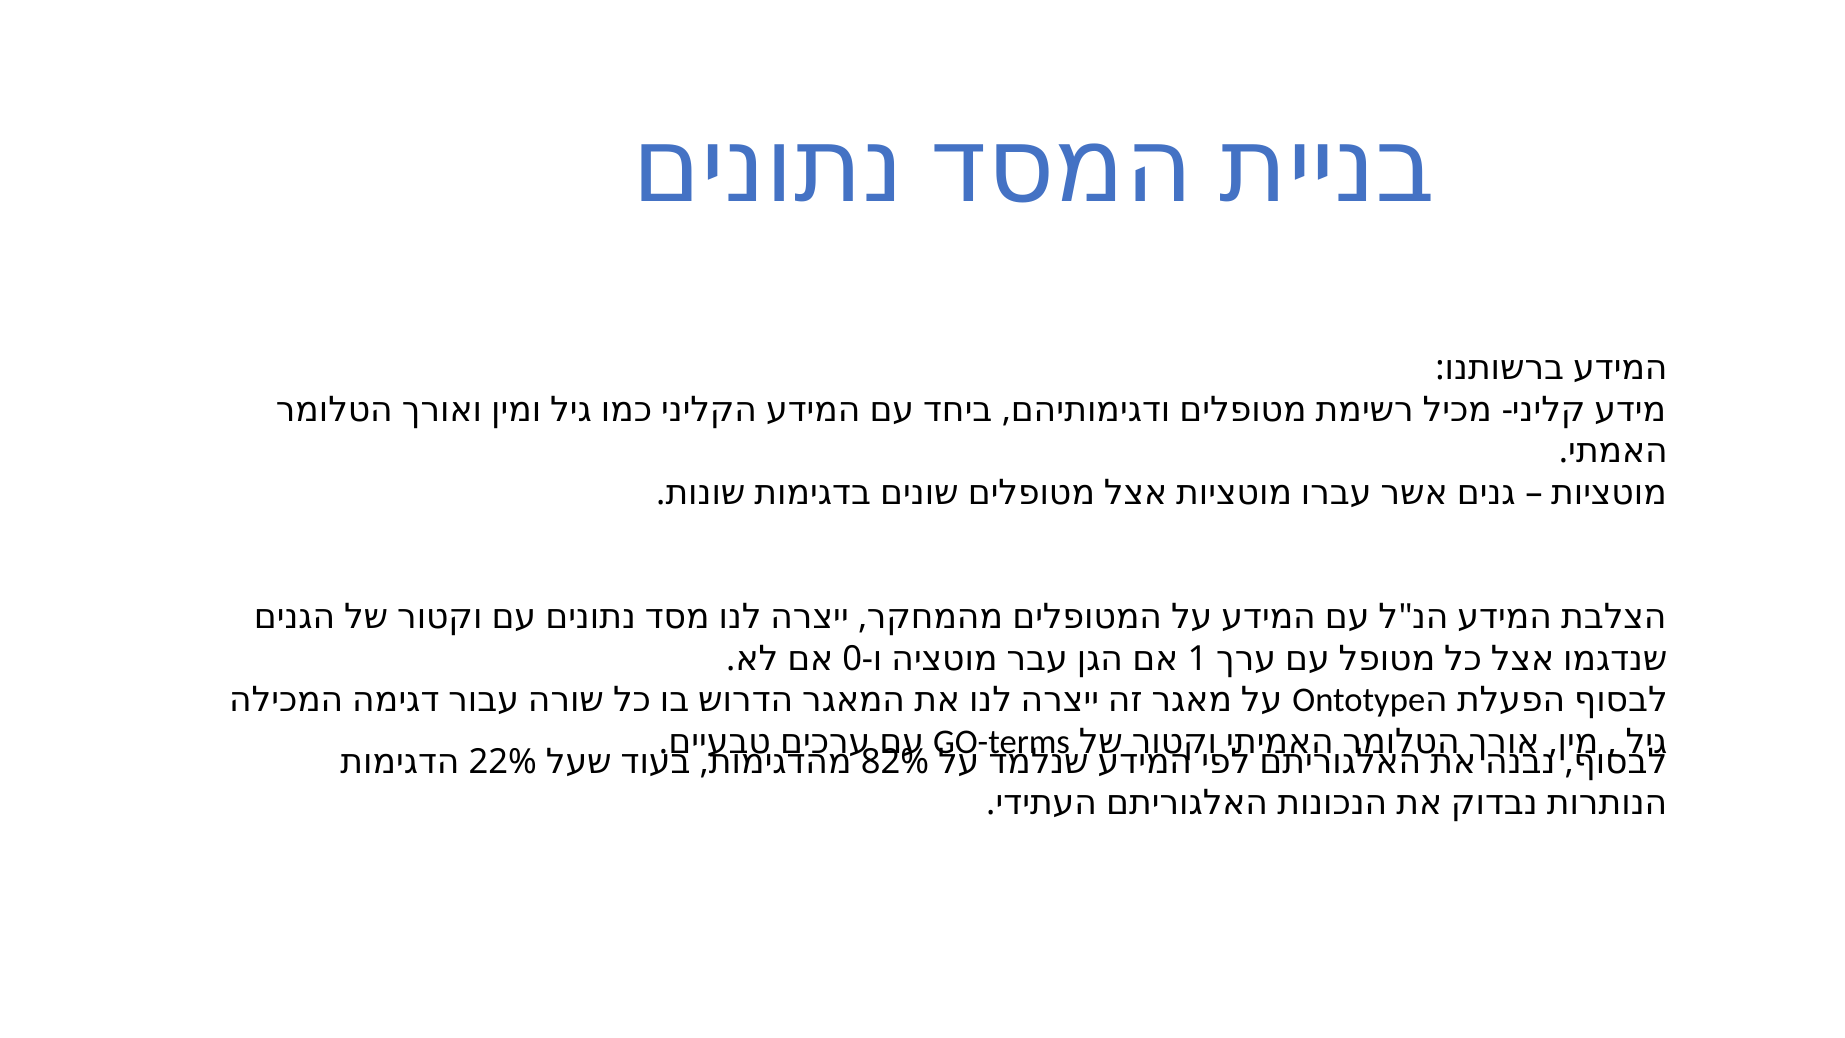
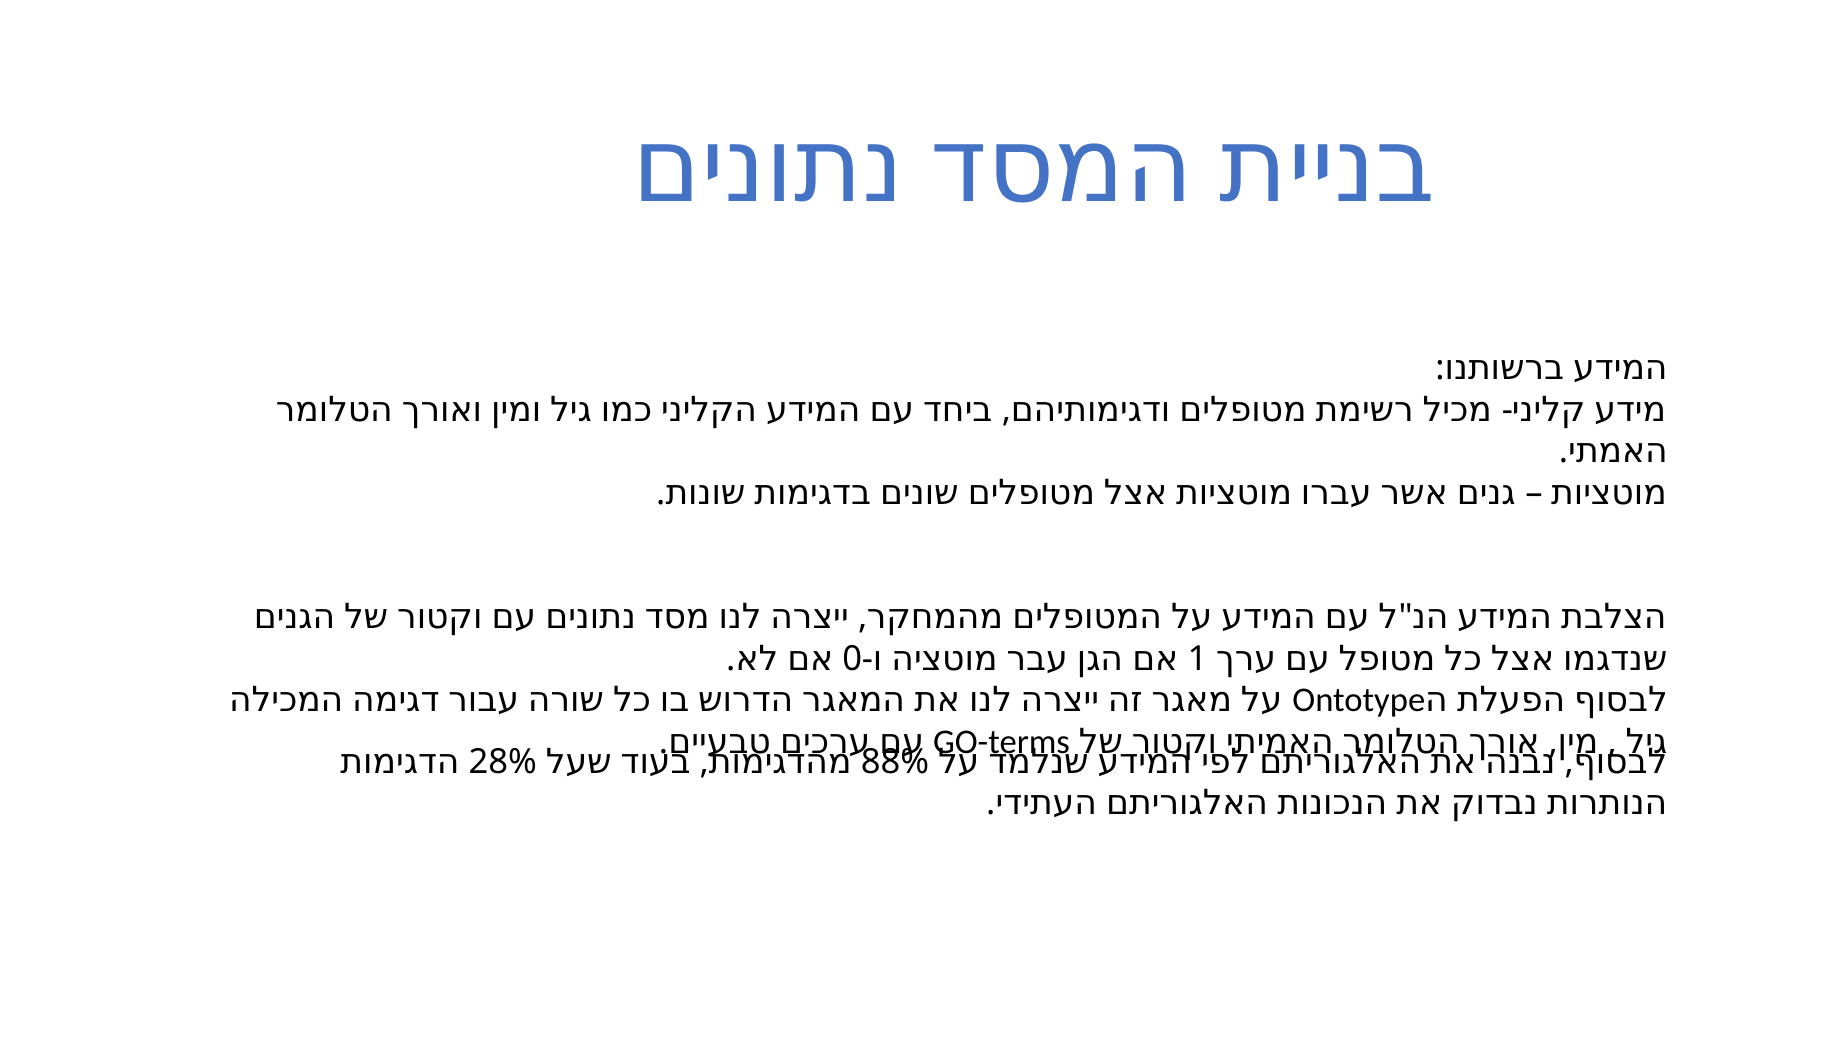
22%: 22% -> 28% (503, 762)
82%: 82% -> 88% (895, 762)
